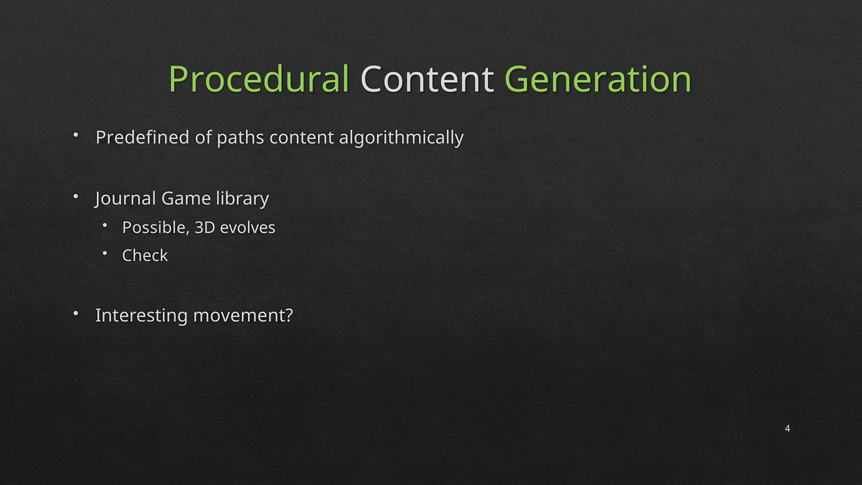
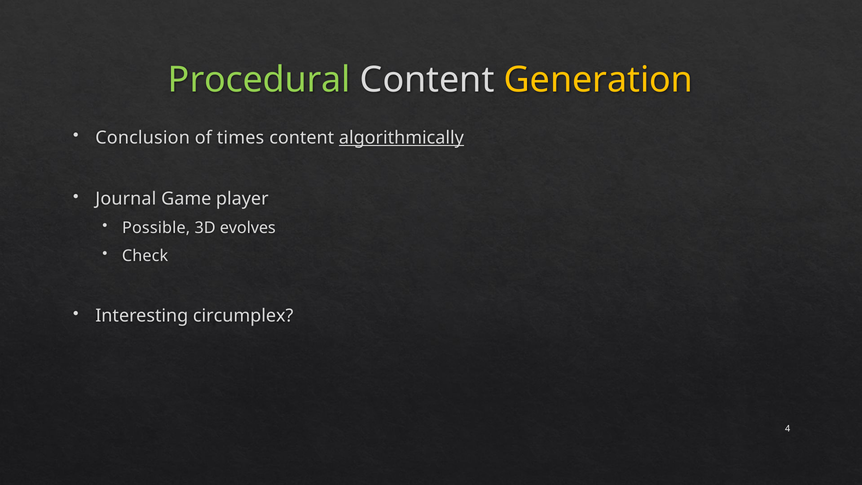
Generation colour: light green -> yellow (599, 80)
Predefined: Predefined -> Conclusion (143, 138)
paths: paths -> times (240, 138)
algorithmically underline: none -> present (401, 138)
library: library -> player (242, 199)
movement: movement -> circumplex (243, 316)
